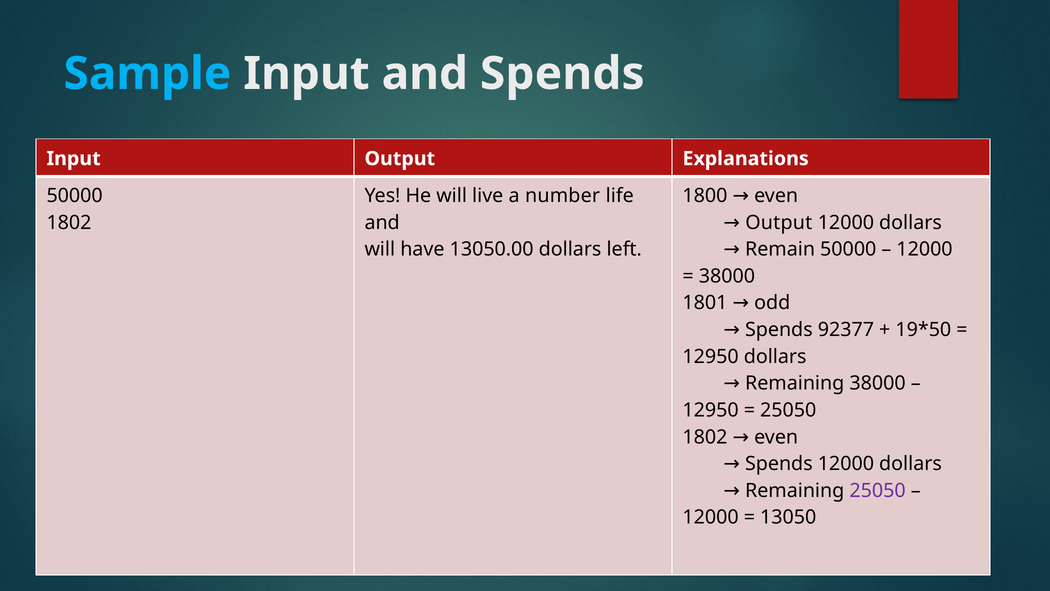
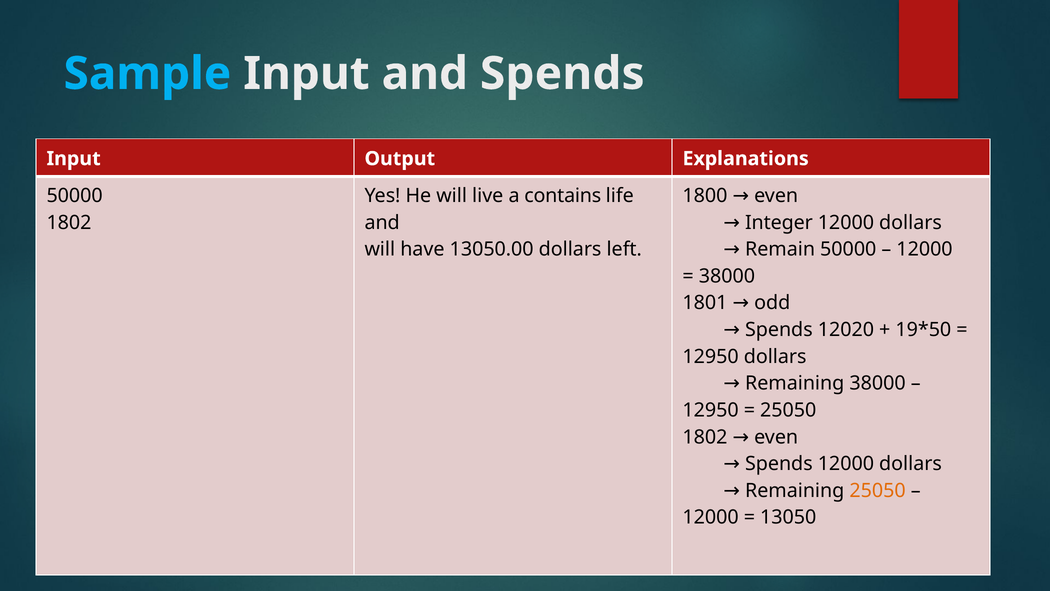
number: number -> contains (563, 196)
Output: Output -> Integer (779, 222)
92377: 92377 -> 12020 (846, 330)
25050 colour: purple -> orange (878, 490)
